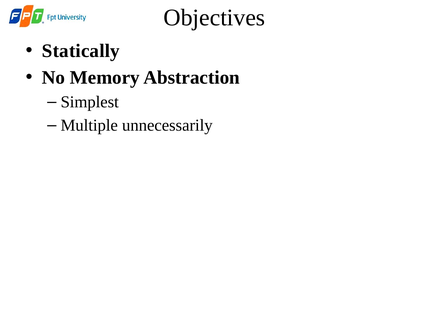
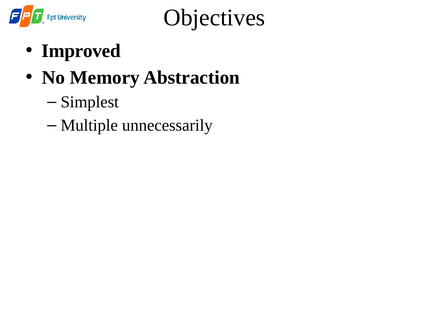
Statically: Statically -> Improved (81, 51)
